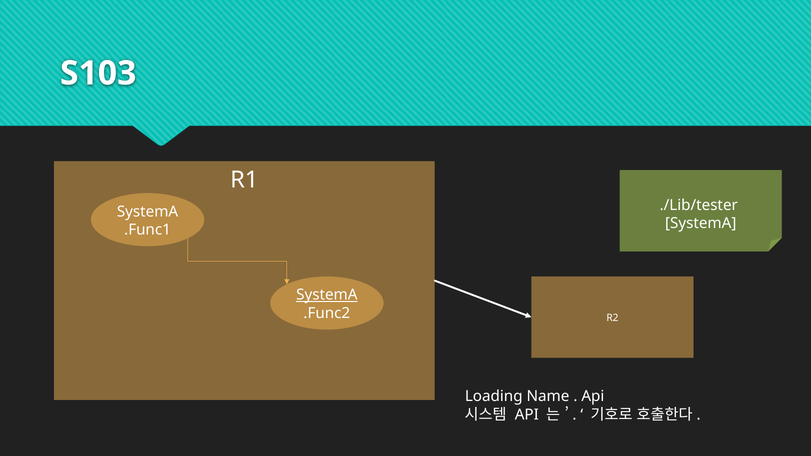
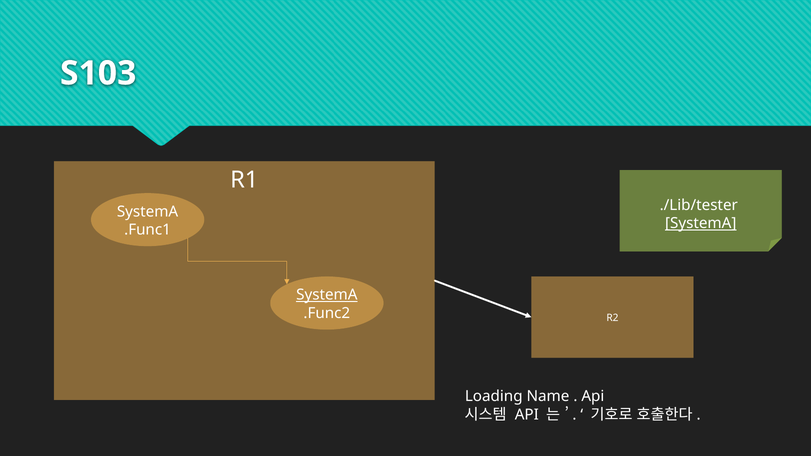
SystemA underline: none -> present (701, 223)
